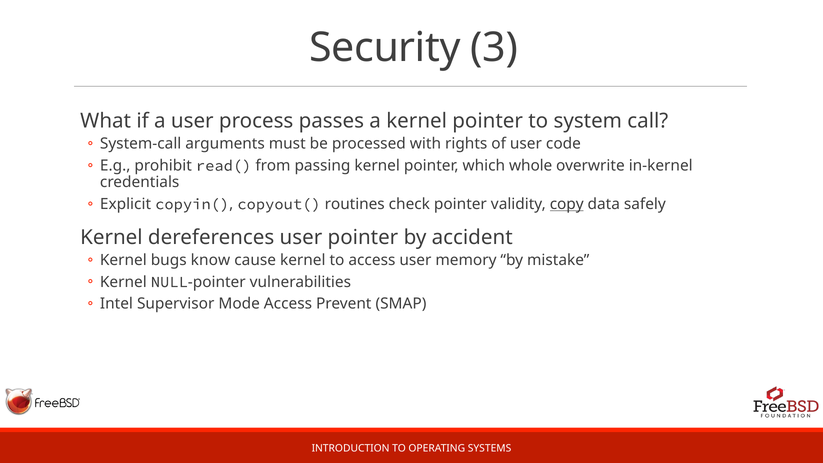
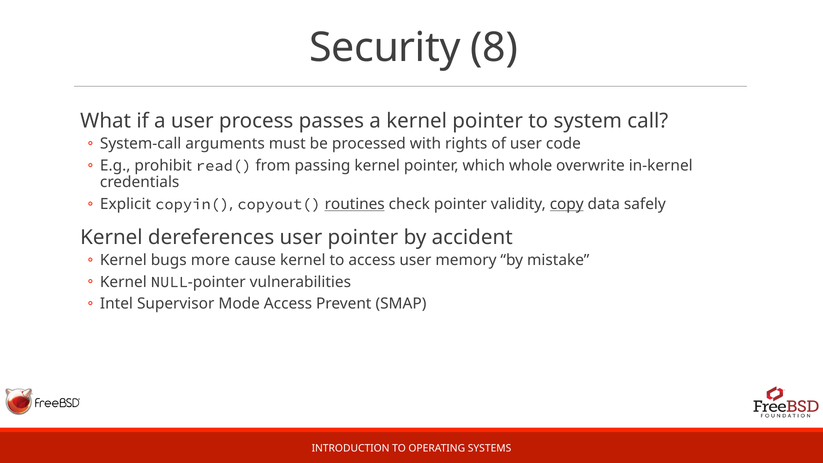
3: 3 -> 8 (494, 48)
routines underline: none -> present (355, 204)
know: know -> more (210, 260)
